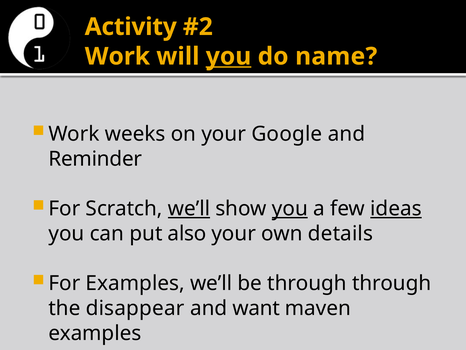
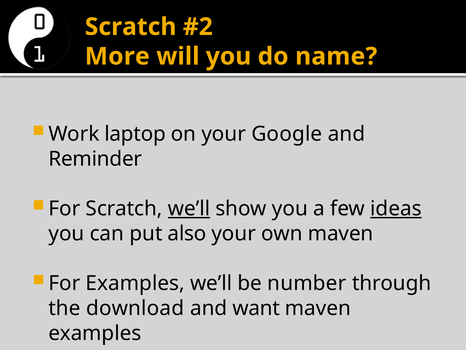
Activity: Activity -> Scratch (131, 27)
Work: Work -> More (117, 56)
you underline: present -> none (229, 56)
weeks: weeks -> laptop (135, 134)
you underline: present -> none (290, 208)
own details: details -> maven (341, 233)
be through: through -> number (307, 283)
disappear: disappear -> download (135, 308)
